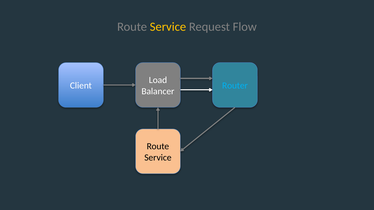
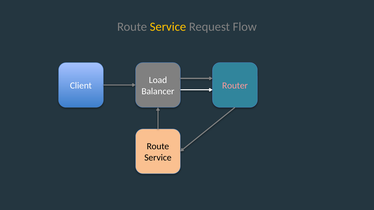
Router colour: light blue -> pink (235, 86)
